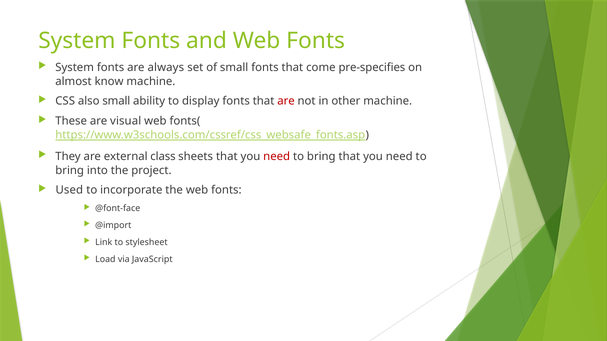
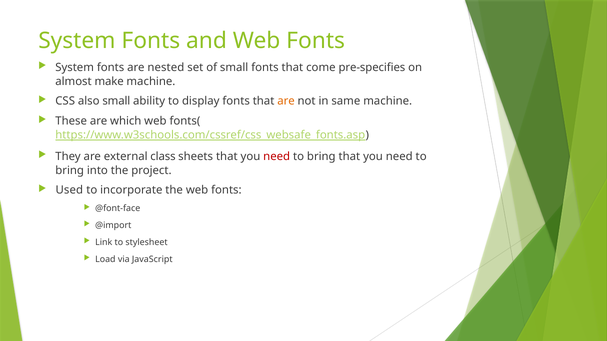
always: always -> nested (166, 68)
know: know -> make (109, 81)
are colour: red -> orange (286, 101)
other: other -> same (346, 101)
visual: visual -> which (126, 121)
